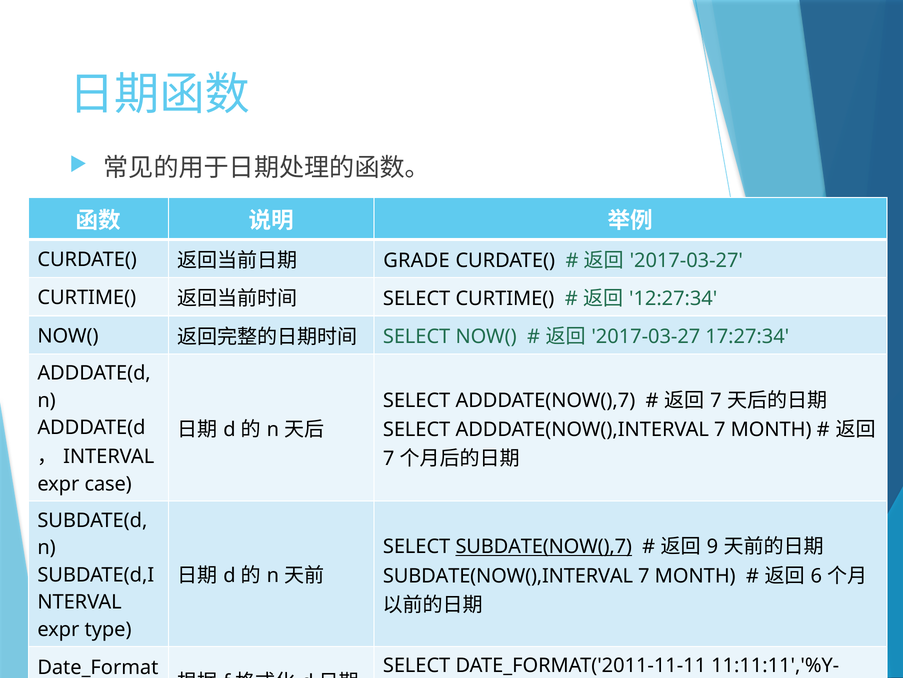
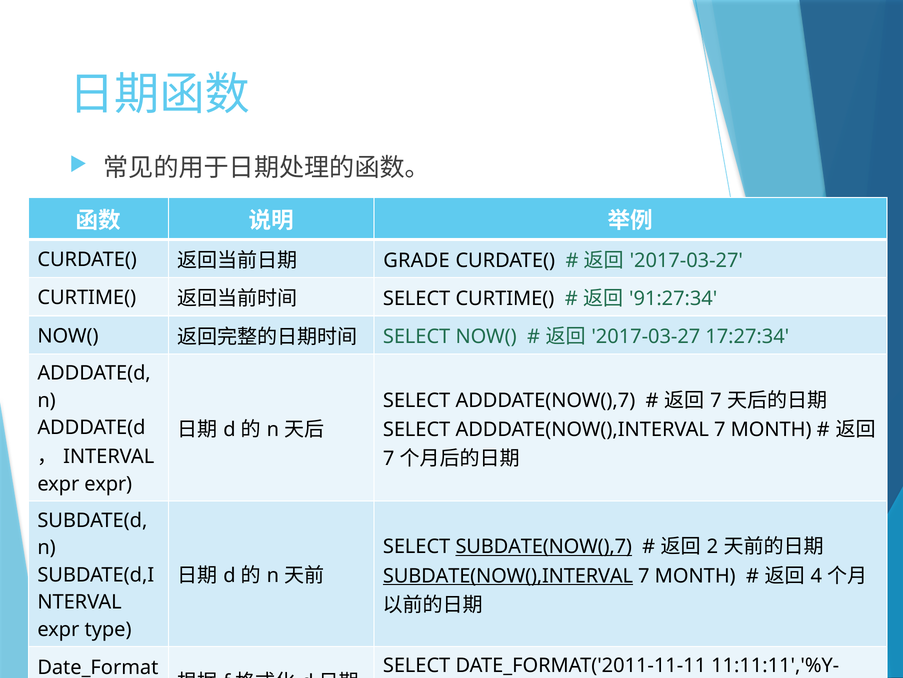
12:27:34: 12:27:34 -> 91:27:34 (673, 298)
expr case: case -> expr (108, 484)
9: 9 -> 2 (712, 546)
SUBDATE(NOW(),INTERVAL underline: none -> present (508, 575)
6: 6 -> 4 (816, 575)
